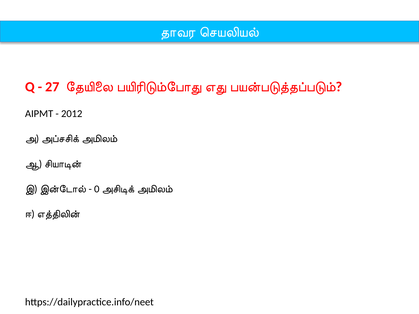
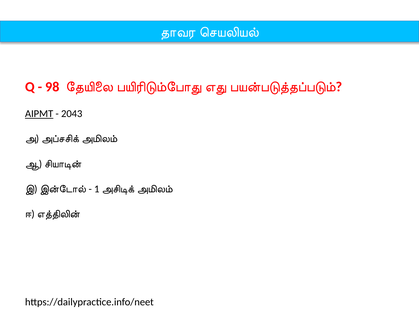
27: 27 -> 98 (52, 87)
AIPMT underline: none -> present (39, 114)
2012: 2012 -> 2043 (72, 114)
0: 0 -> 1 (97, 189)
